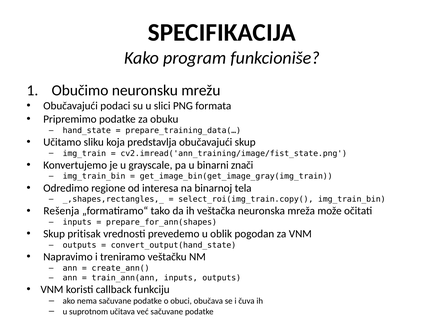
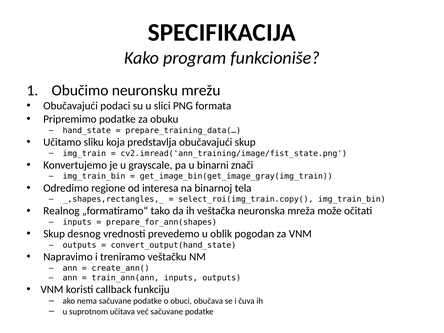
Rešenja: Rešenja -> Realnog (61, 211)
pritisak: pritisak -> desnog (84, 234)
